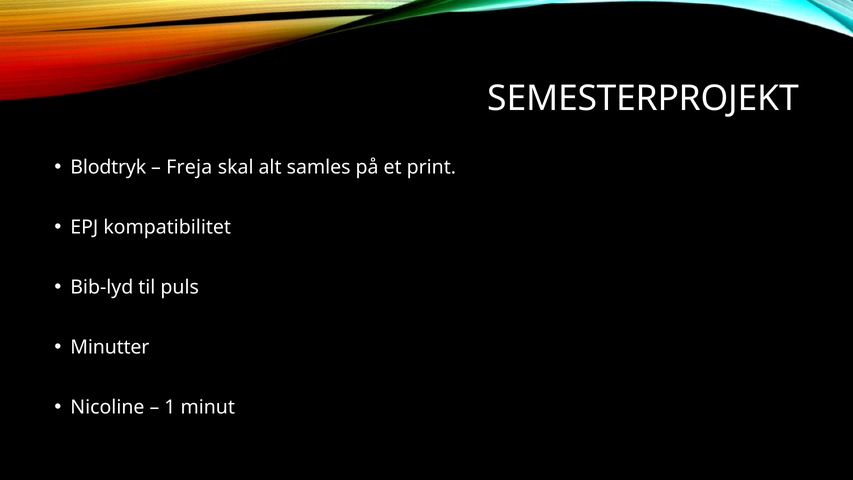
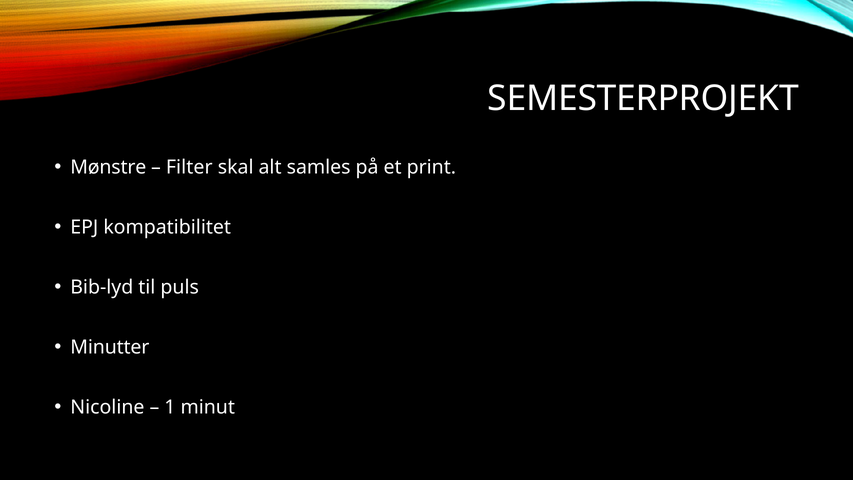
Blodtryk: Blodtryk -> Mønstre (108, 167)
Freja: Freja -> Filter (189, 167)
